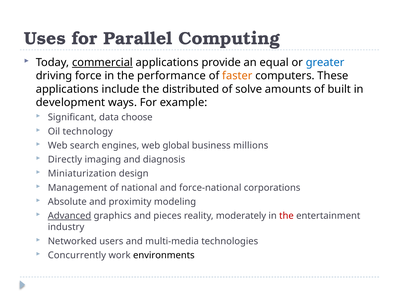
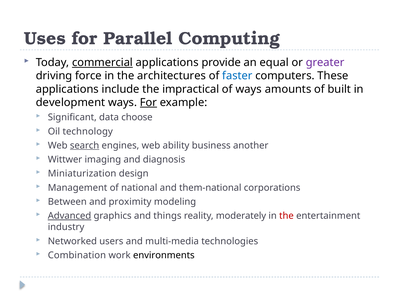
greater colour: blue -> purple (325, 63)
performance: performance -> architectures (172, 76)
faster colour: orange -> blue (237, 76)
distributed: distributed -> impractical (191, 89)
of solve: solve -> ways (249, 89)
For underline: none -> present (148, 103)
search underline: none -> present (85, 146)
global: global -> ability (176, 146)
millions: millions -> another (251, 146)
Directly: Directly -> Wittwer (65, 160)
force-national: force-national -> them-national (210, 188)
Absolute: Absolute -> Between (67, 202)
pieces: pieces -> things (167, 216)
Concurrently: Concurrently -> Combination (77, 255)
